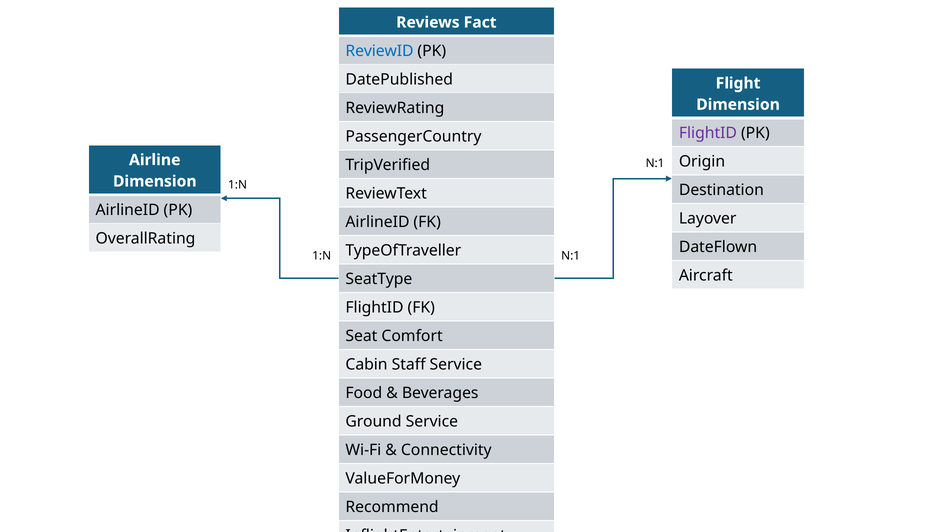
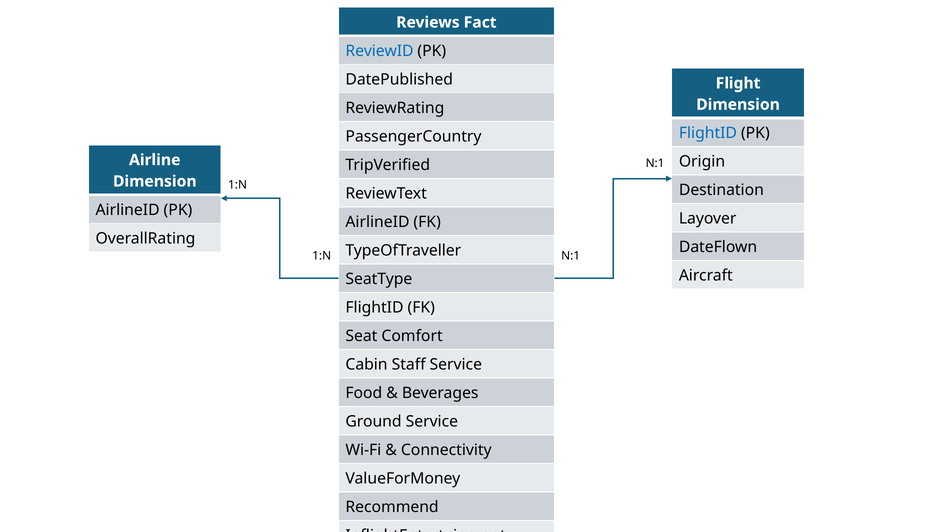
FlightID colour: purple -> blue (708, 133)
